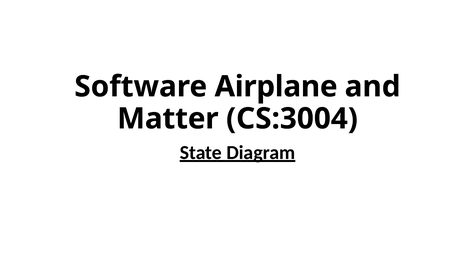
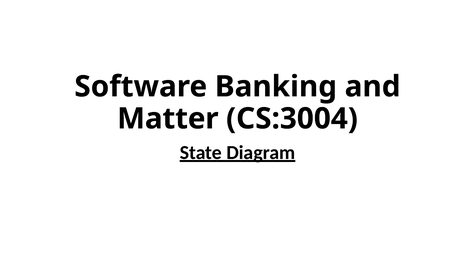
Airplane: Airplane -> Banking (276, 87)
